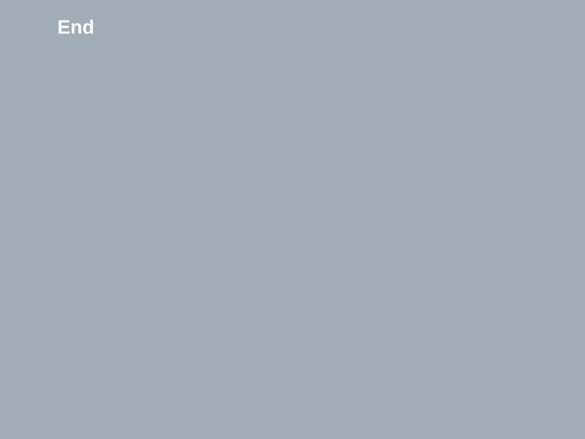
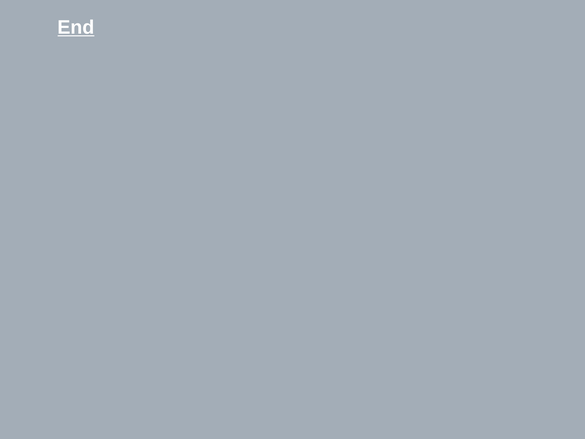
End underline: none -> present (76, 27)
